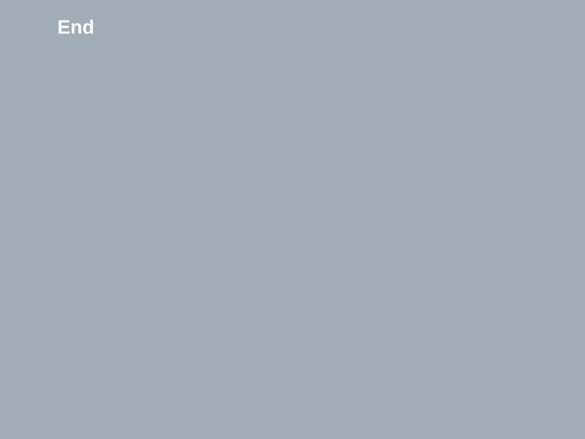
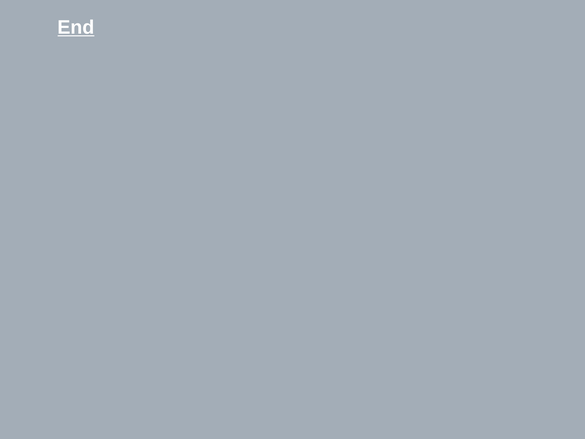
End underline: none -> present (76, 27)
